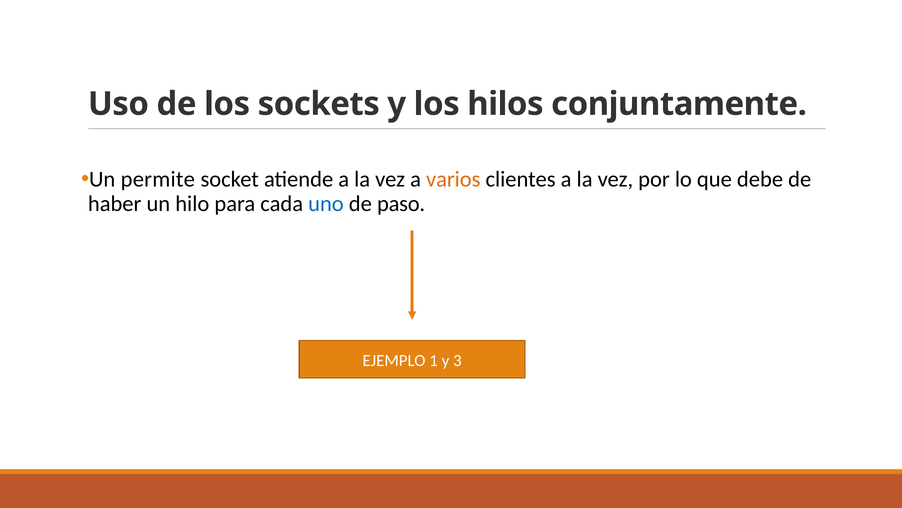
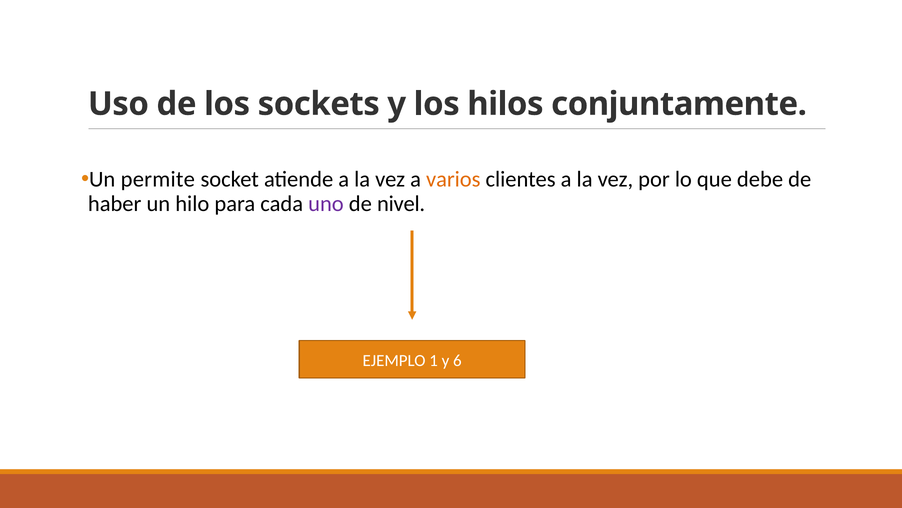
uno colour: blue -> purple (326, 203)
paso: paso -> nivel (401, 203)
3: 3 -> 6 (457, 360)
